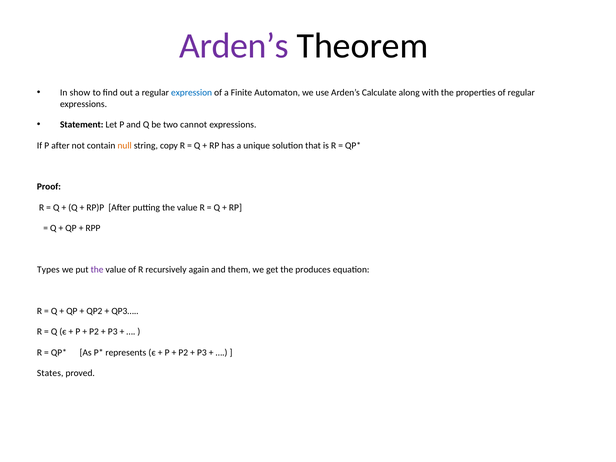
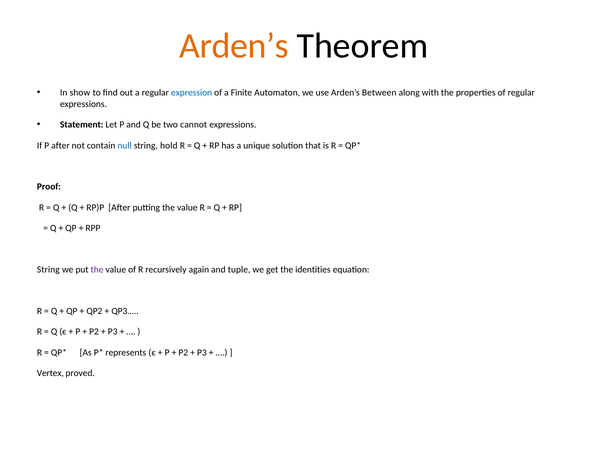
Arden’s colour: purple -> orange (234, 46)
Calculate: Calculate -> Between (379, 93)
null colour: orange -> blue (125, 145)
copy: copy -> hold (169, 145)
Types: Types -> String (48, 270)
them: them -> tuple (239, 270)
produces: produces -> identities (313, 270)
States: States -> Vertex (50, 373)
